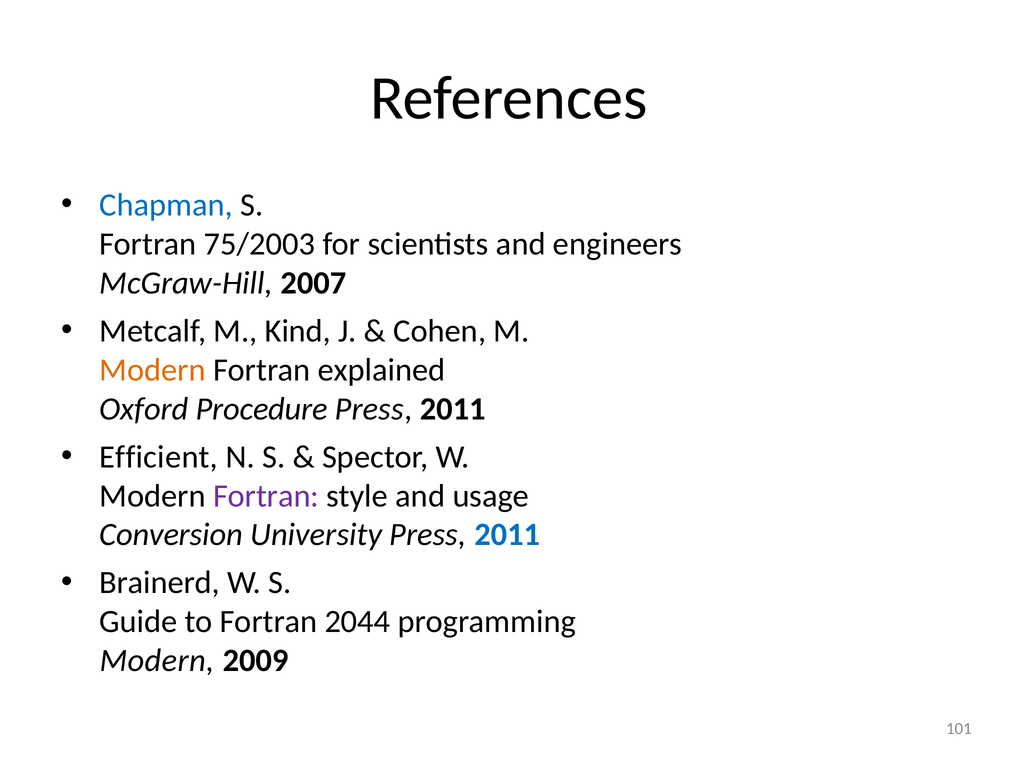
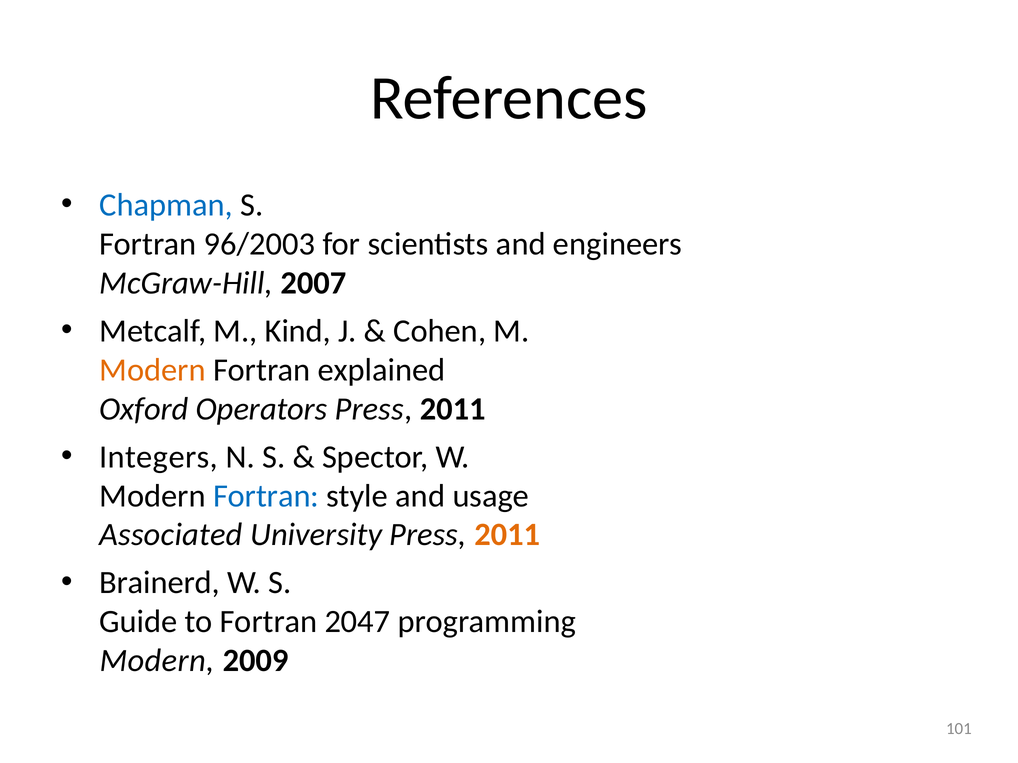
75/2003: 75/2003 -> 96/2003 (260, 244)
Procedure: Procedure -> Operators (262, 409)
Efficient: Efficient -> Integers (159, 457)
Fortran colour: purple -> blue (266, 496)
Conversion: Conversion -> Associated (171, 535)
2011 colour: blue -> orange (507, 535)
2044: 2044 -> 2047 (357, 622)
